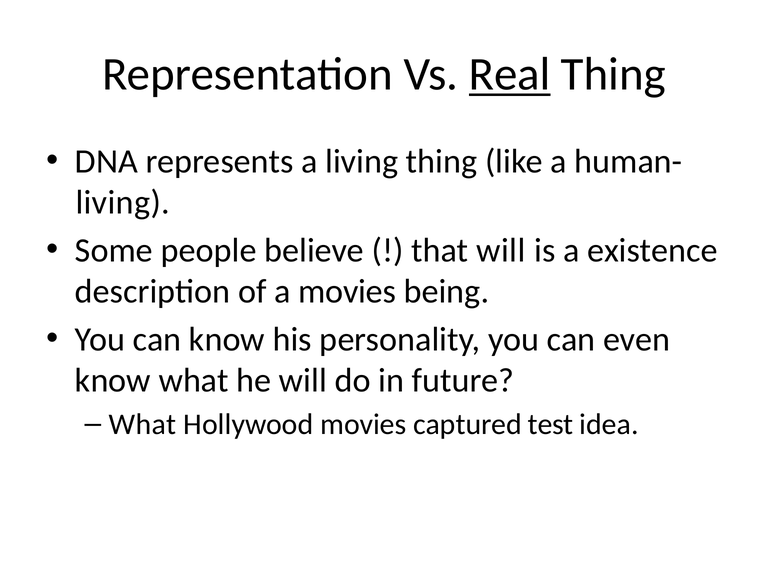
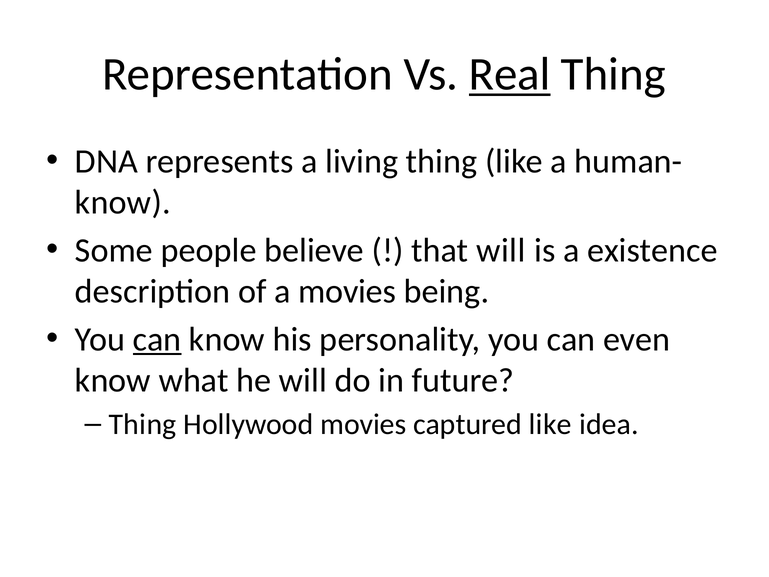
living: living -> know (123, 202)
can underline: none -> present (157, 339)
What: What -> Thing (143, 424)
captured test: test -> like (550, 424)
